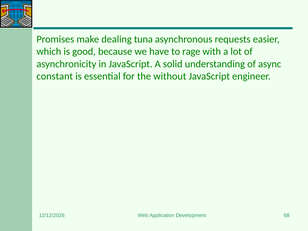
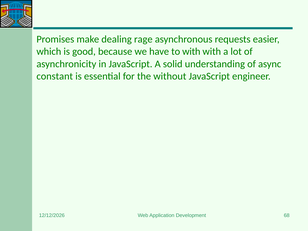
tuna: tuna -> rage (143, 39)
to rage: rage -> with (191, 52)
